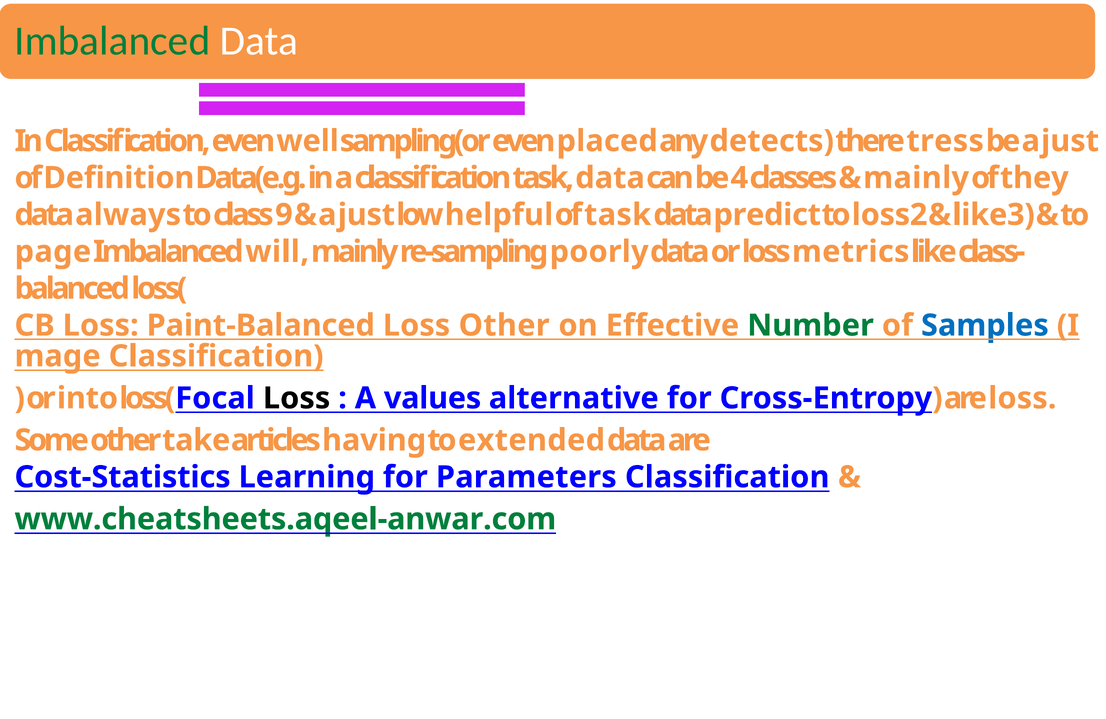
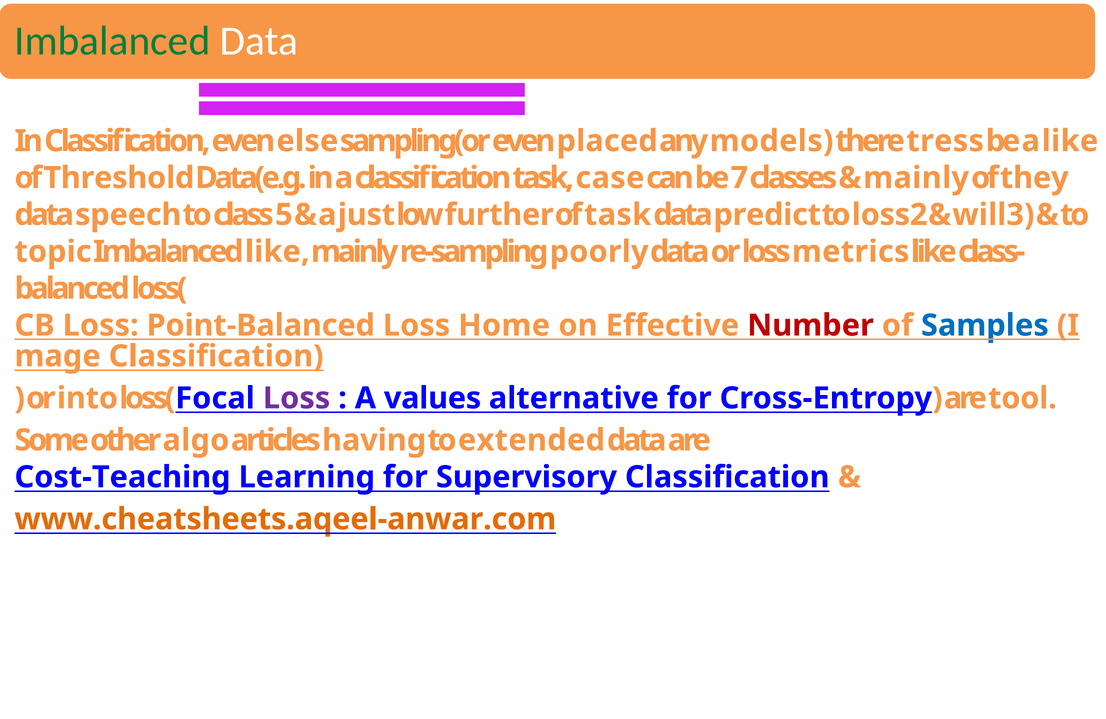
well: well -> else (307, 141)
detects: detects -> models (772, 141)
be a just: just -> like (1070, 141)
Definition: Definition -> Threshold (119, 178)
classification task data: data -> case (610, 178)
4: 4 -> 7 (739, 178)
always: always -> speech (128, 215)
9: 9 -> 5 (284, 215)
helpful: helpful -> further (499, 215)
like3: like3 -> will3 (993, 215)
page: page -> topic (53, 252)
Imbalanced will: will -> like (277, 252)
Paint-Balanced: Paint-Balanced -> Point-Balanced (261, 325)
Loss Other: Other -> Home (504, 325)
Number colour: green -> red (811, 325)
Loss colour: black -> purple (297, 398)
are loss: loss -> tool (1022, 398)
take: take -> algo (196, 440)
Cost-Statistics: Cost-Statistics -> Cost-Teaching (123, 477)
Parameters: Parameters -> Supervisory (526, 477)
www.cheatsheets.aqeel-anwar.com colour: green -> orange (285, 519)
